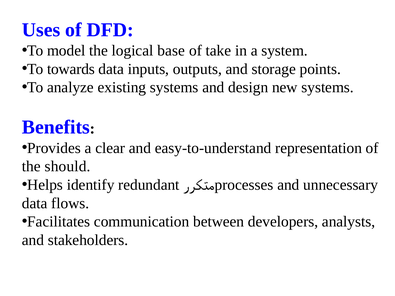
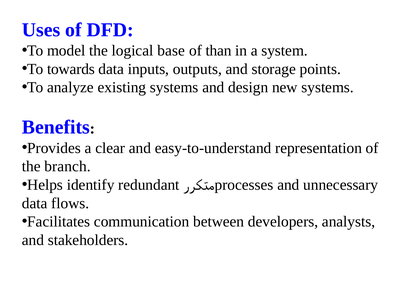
take: take -> than (219, 51)
should: should -> branch (68, 167)
